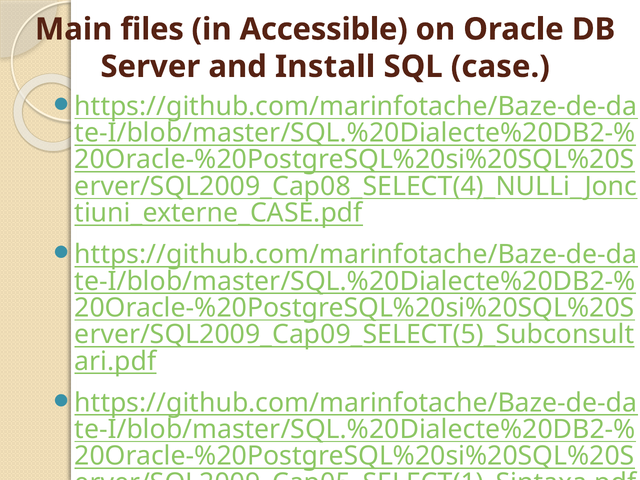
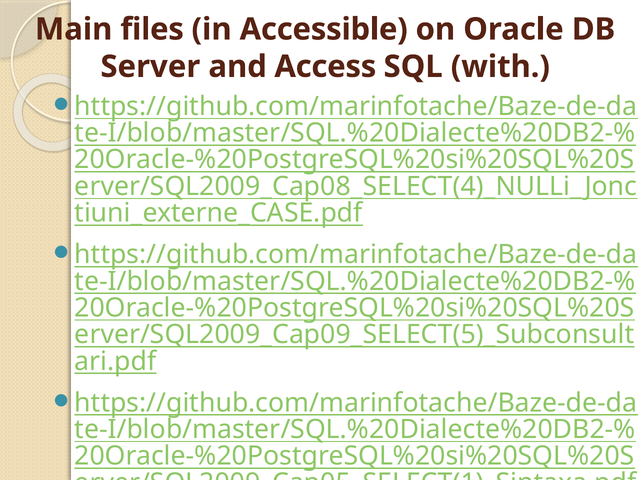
Install: Install -> Access (325, 67)
case: case -> with (500, 67)
